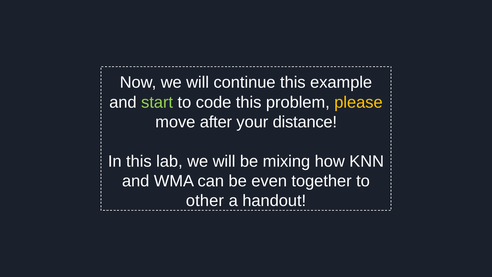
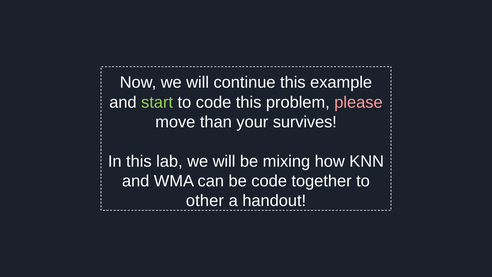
please colour: yellow -> pink (358, 102)
after: after -> than (216, 122)
distance: distance -> survives (305, 122)
be even: even -> code (269, 181)
